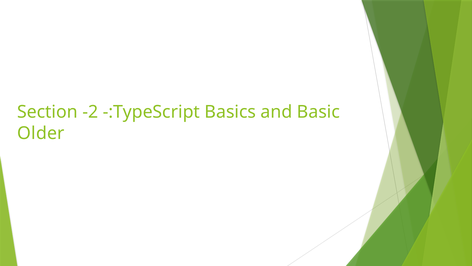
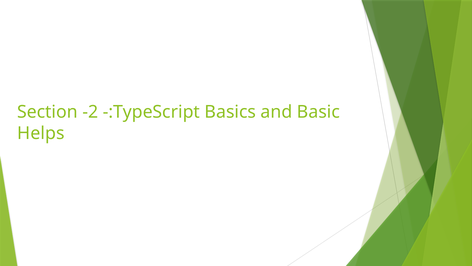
Older: Older -> Helps (41, 133)
